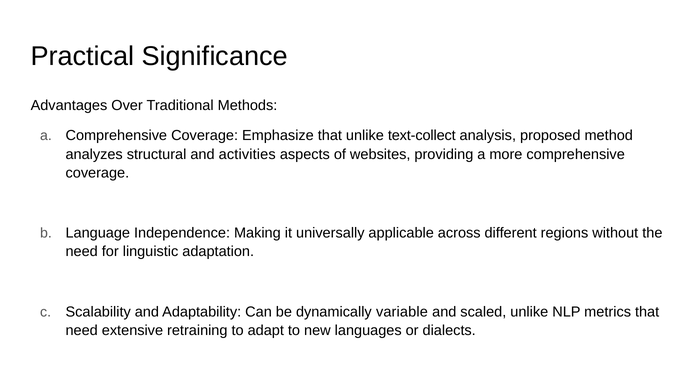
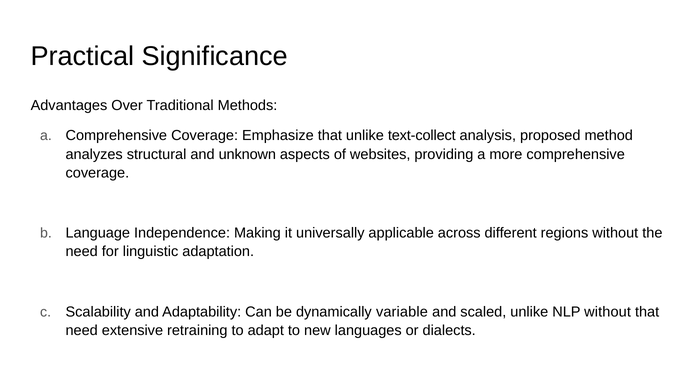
activities: activities -> unknown (247, 154)
NLP metrics: metrics -> without (608, 312)
